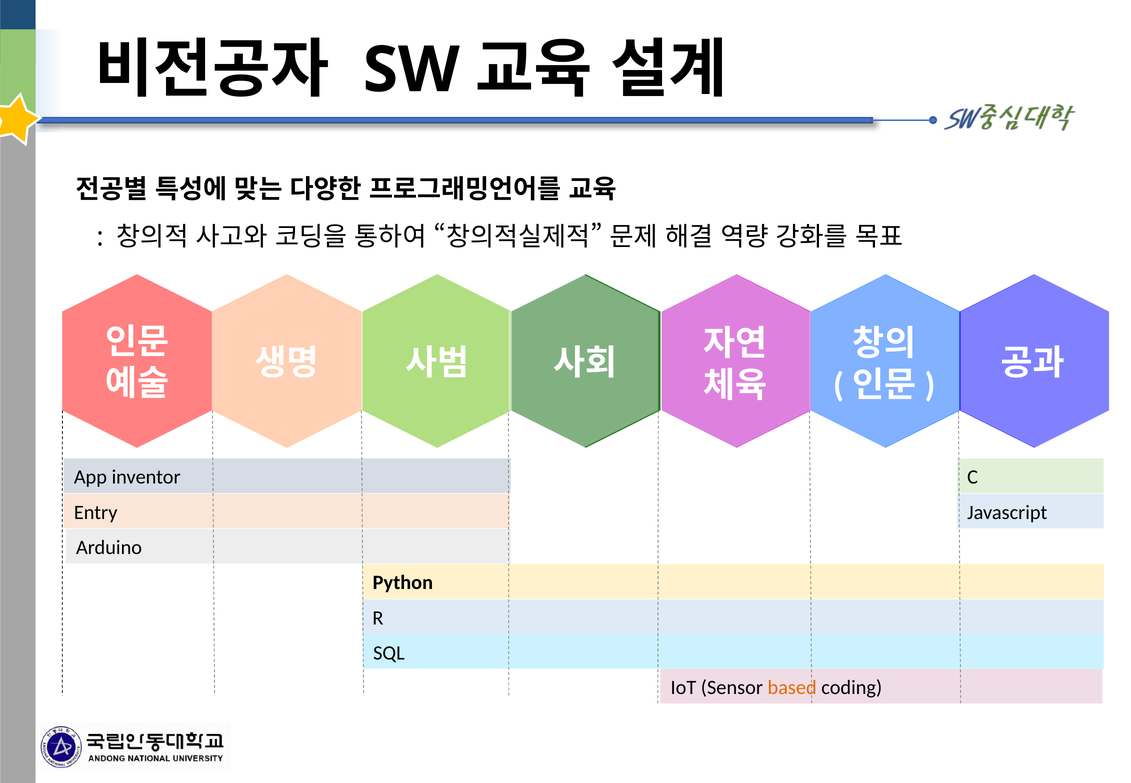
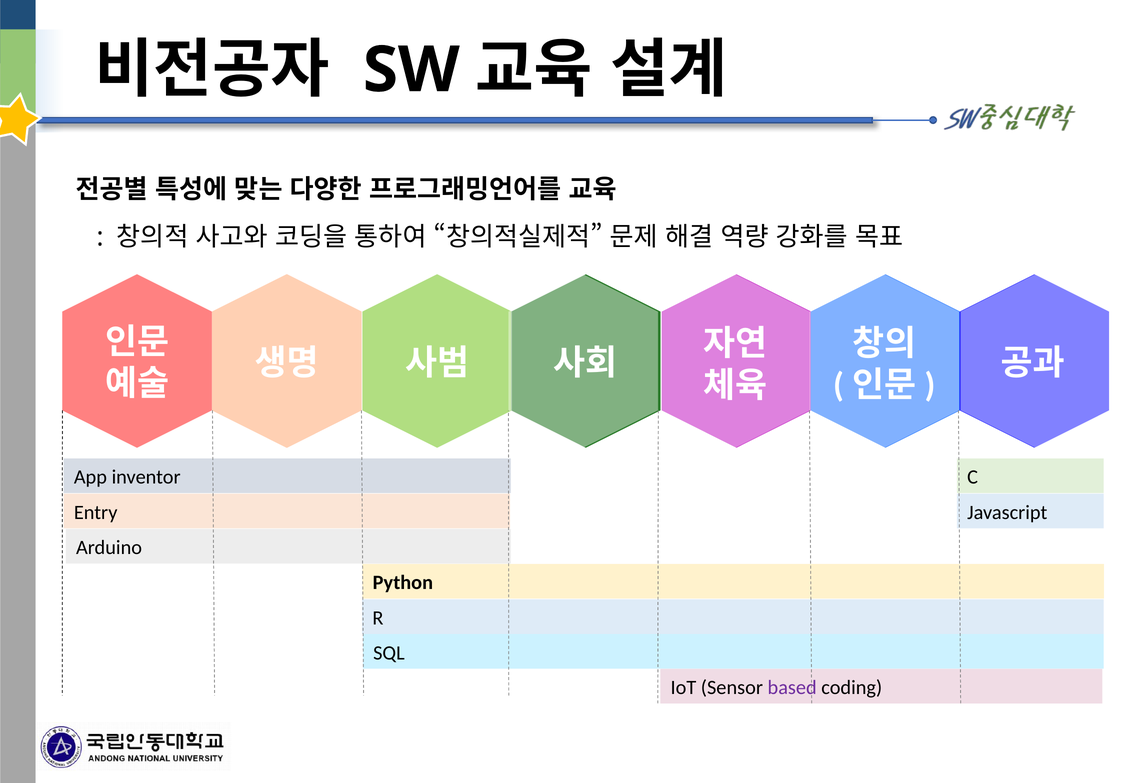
based colour: orange -> purple (792, 688)
